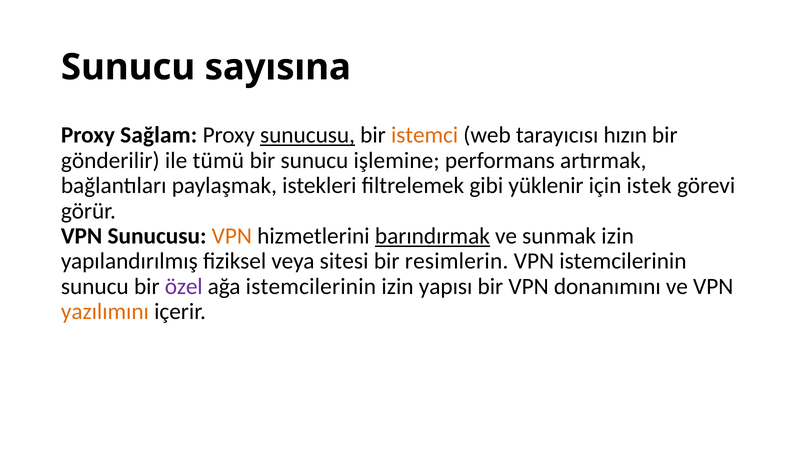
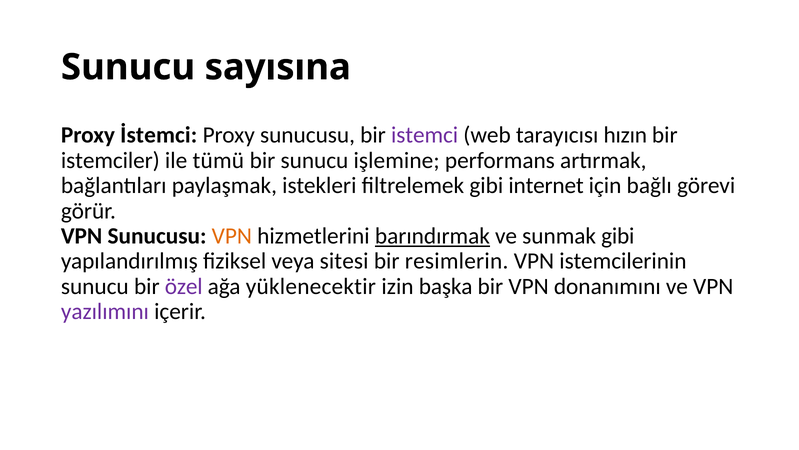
Sağlam: Sağlam -> İstemci (159, 135)
sunucusu underline: present -> none (308, 135)
istemci colour: orange -> purple (425, 135)
gönderilir: gönderilir -> istemciler (110, 160)
yüklenir: yüklenir -> internet (546, 185)
istek: istek -> bağlı (649, 185)
sunmak izin: izin -> gibi (618, 236)
ağa istemcilerinin: istemcilerinin -> yüklenecektir (311, 286)
yapısı: yapısı -> başka (446, 286)
yazılımını colour: orange -> purple (105, 311)
